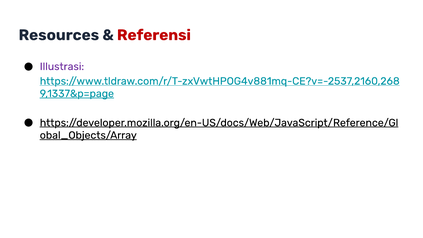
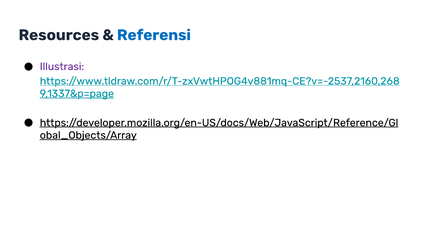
Referensi colour: red -> blue (154, 35)
